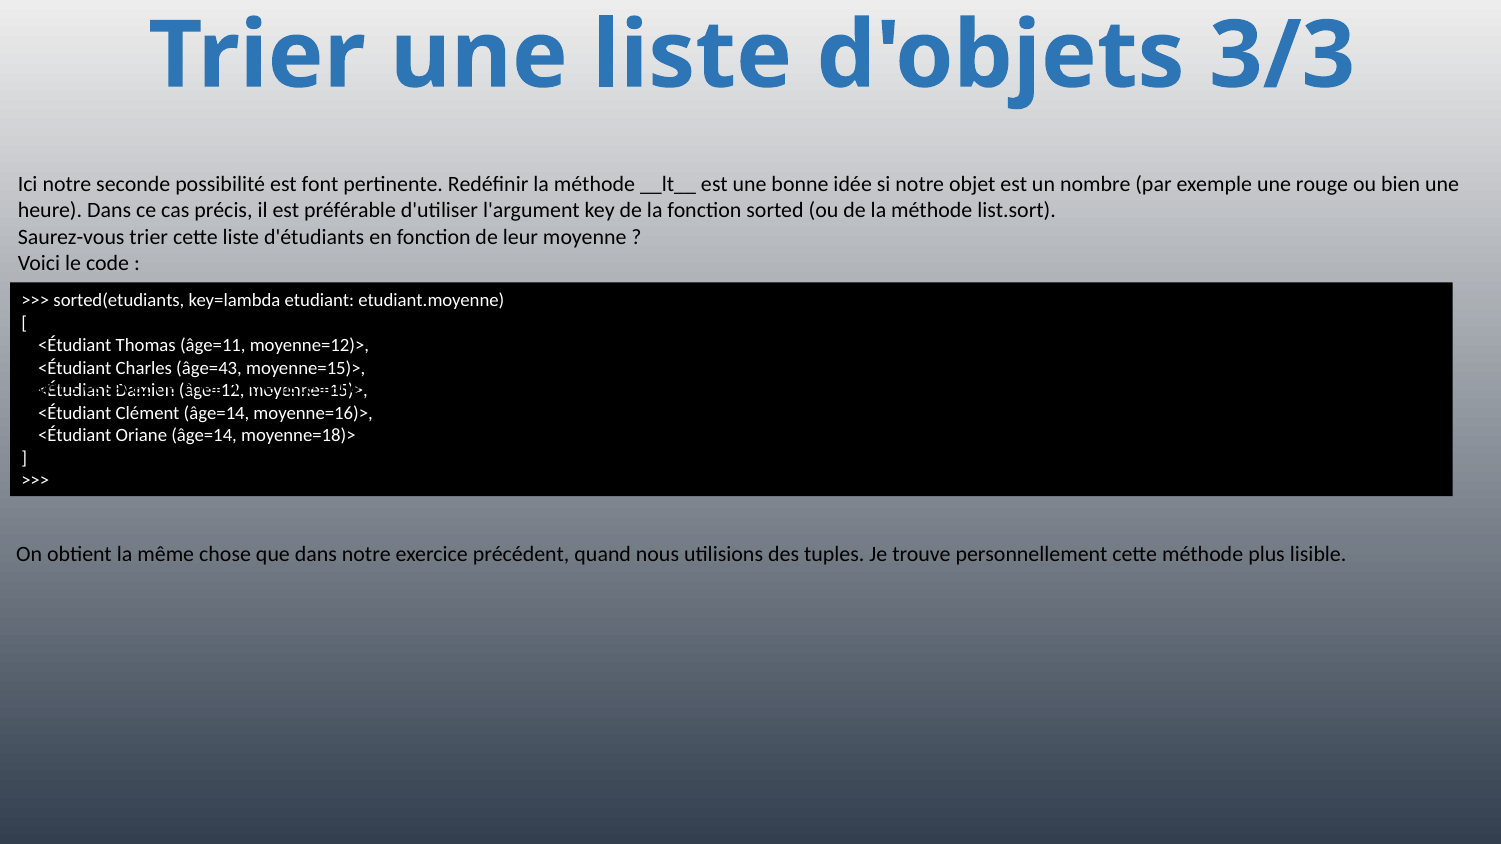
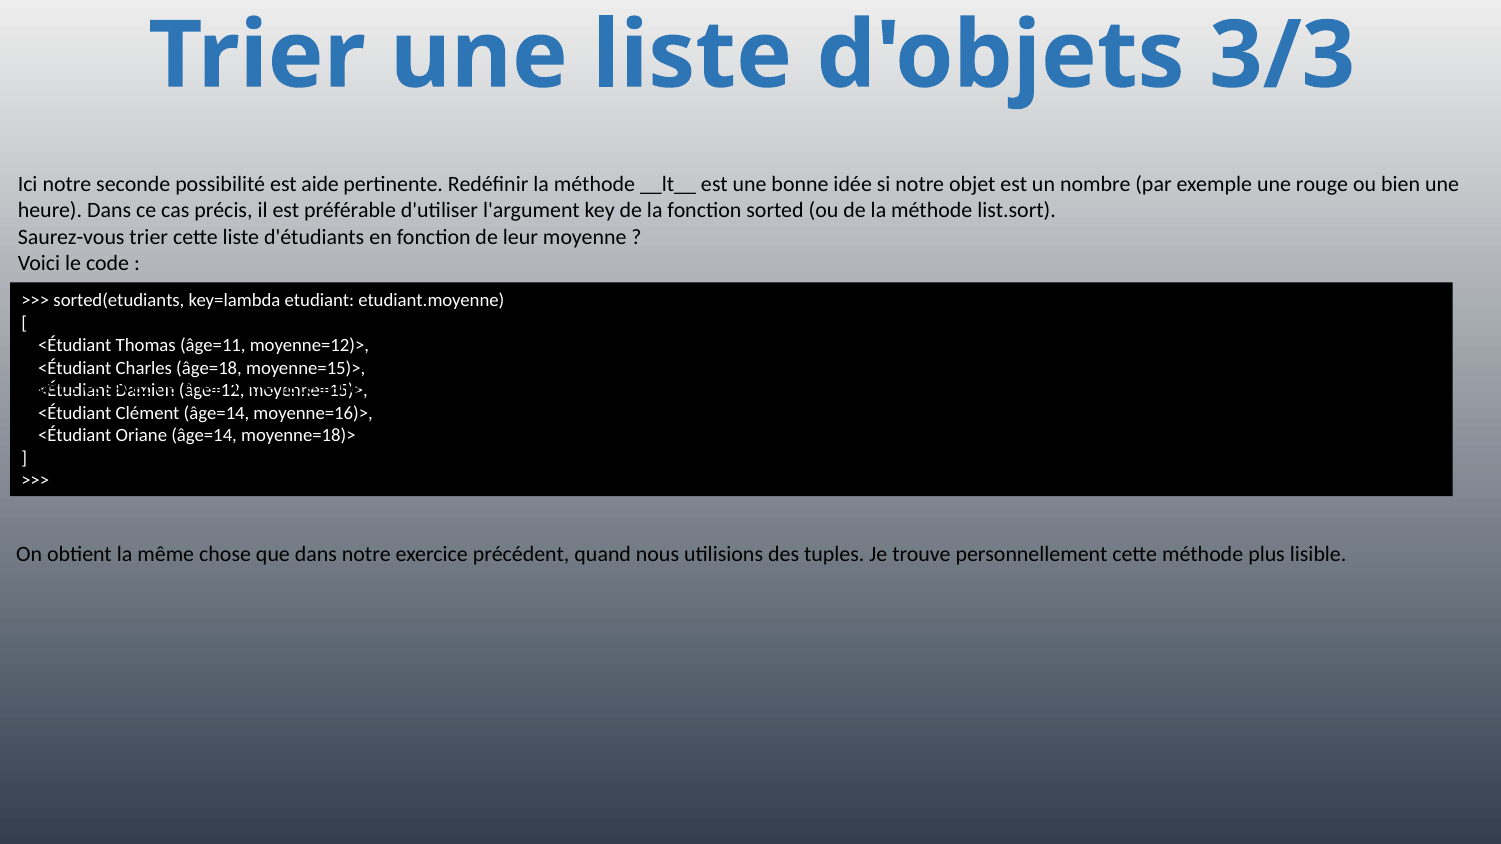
font: font -> aide (320, 184)
âge=43: âge=43 -> âge=18 (209, 368)
